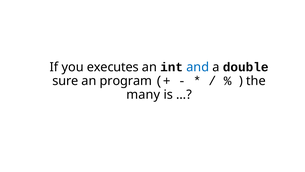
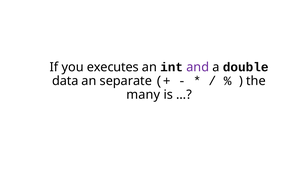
and colour: blue -> purple (198, 67)
sure: sure -> data (65, 81)
program: program -> separate (126, 81)
